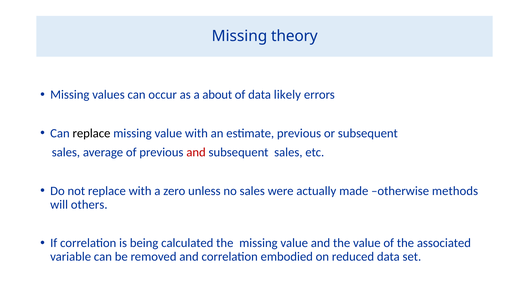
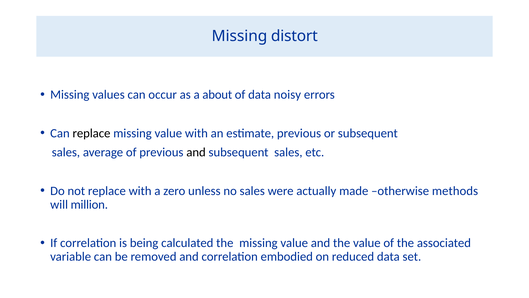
theory: theory -> distort (294, 36)
likely: likely -> noisy (287, 95)
and colour: red -> black (196, 152)
others: others -> million (89, 204)
